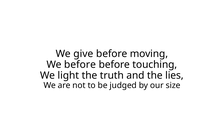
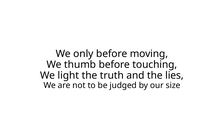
give: give -> only (83, 54)
We before: before -> thumb (80, 64)
